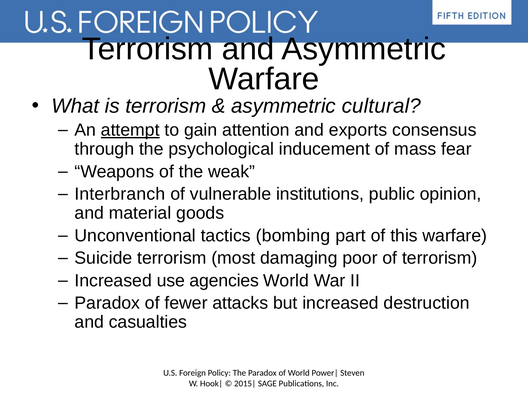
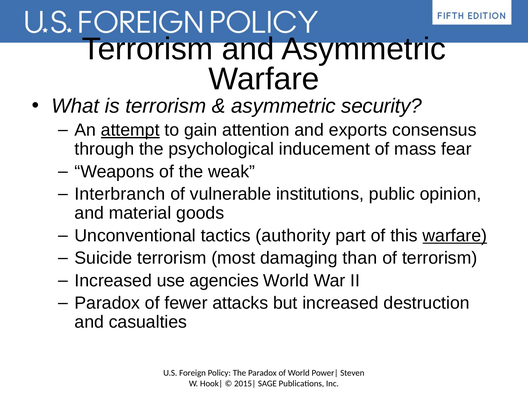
cultural: cultural -> security (382, 106)
bombing: bombing -> authority (293, 236)
warfare underline: none -> present (455, 236)
poor: poor -> than (360, 258)
